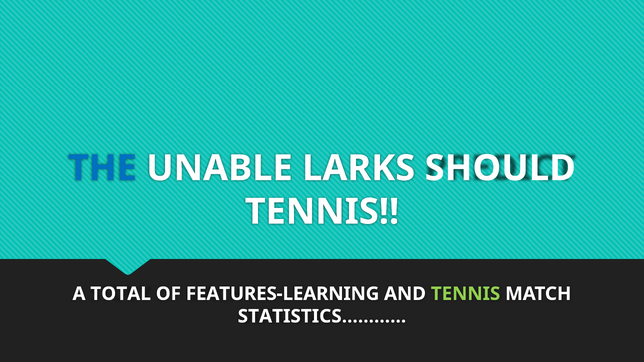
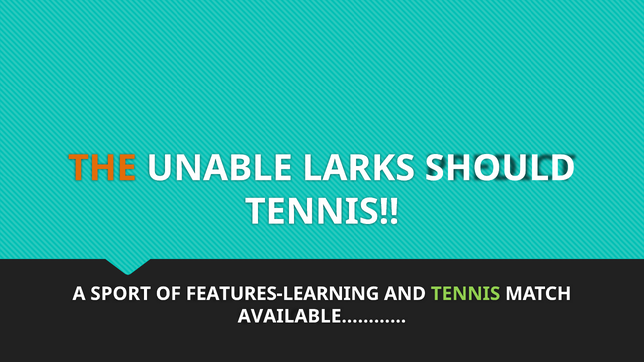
THE colour: blue -> orange (102, 168)
TOTAL: TOTAL -> SPORT (121, 294)
STATISTICS…………: STATISTICS………… -> AVAILABLE………… (322, 316)
